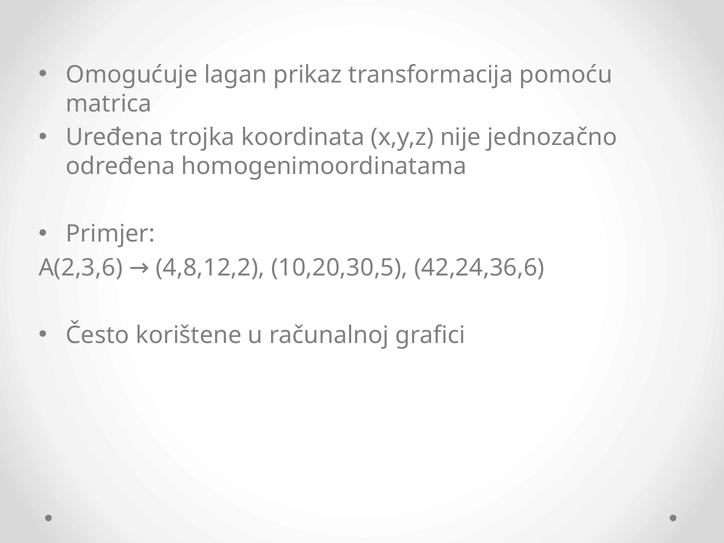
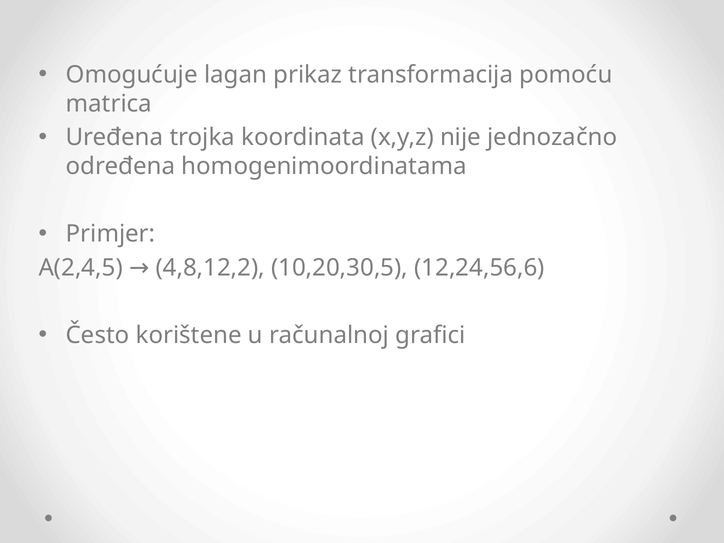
A(2,3,6: A(2,3,6 -> A(2,4,5 (81, 268)
42,24,36,6: 42,24,36,6 -> 12,24,56,6 (479, 268)
